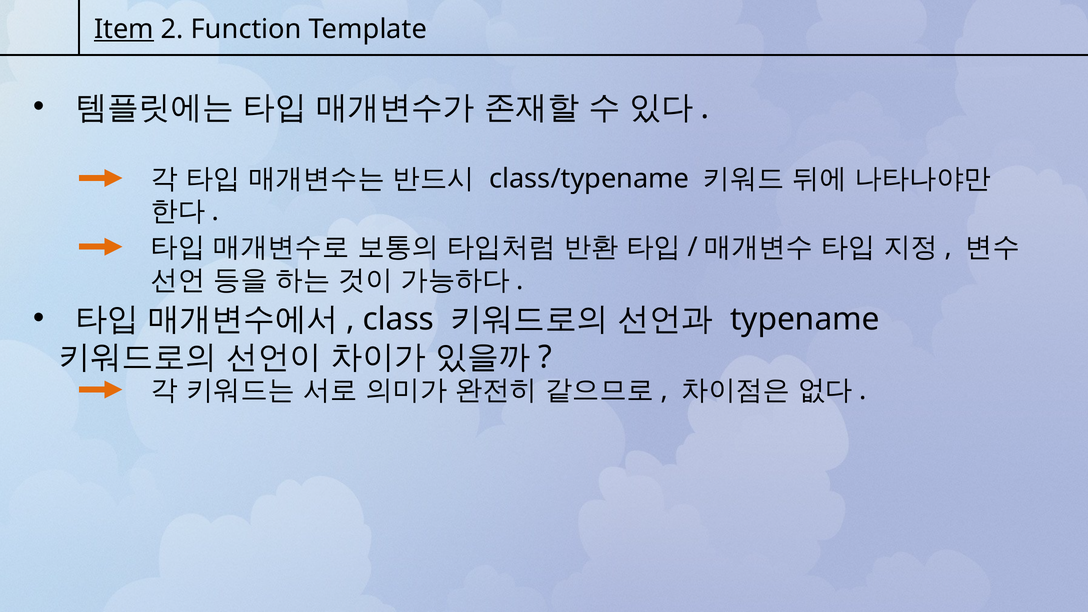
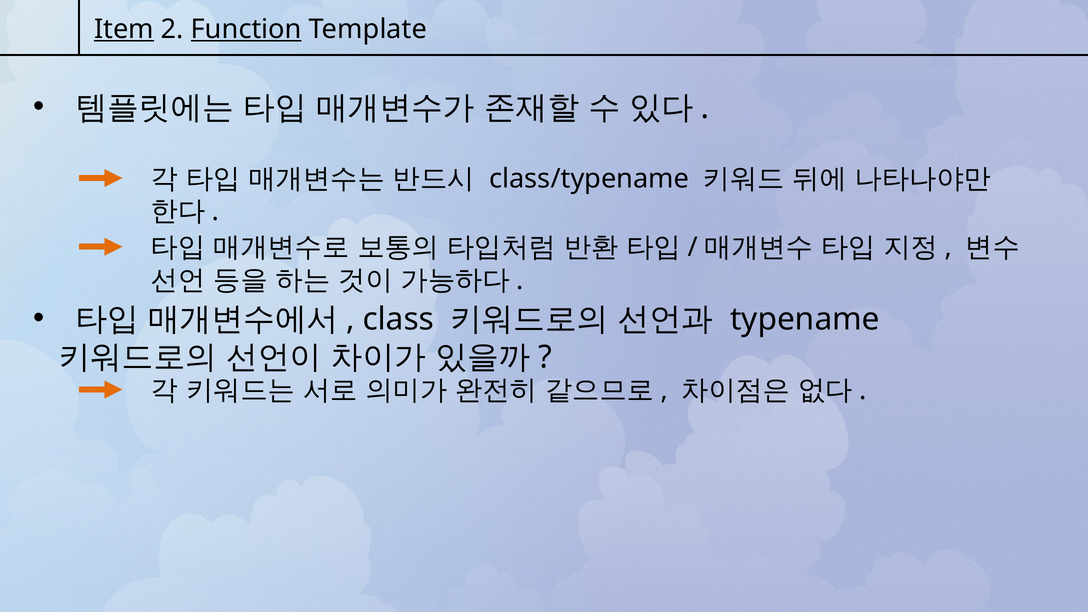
Function underline: none -> present (246, 29)
